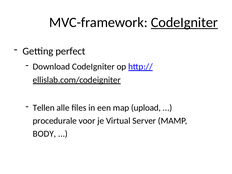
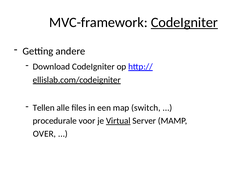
perfect: perfect -> andere (70, 51)
upload: upload -> switch (146, 108)
Virtual underline: none -> present (118, 121)
BODY: BODY -> OVER (44, 134)
